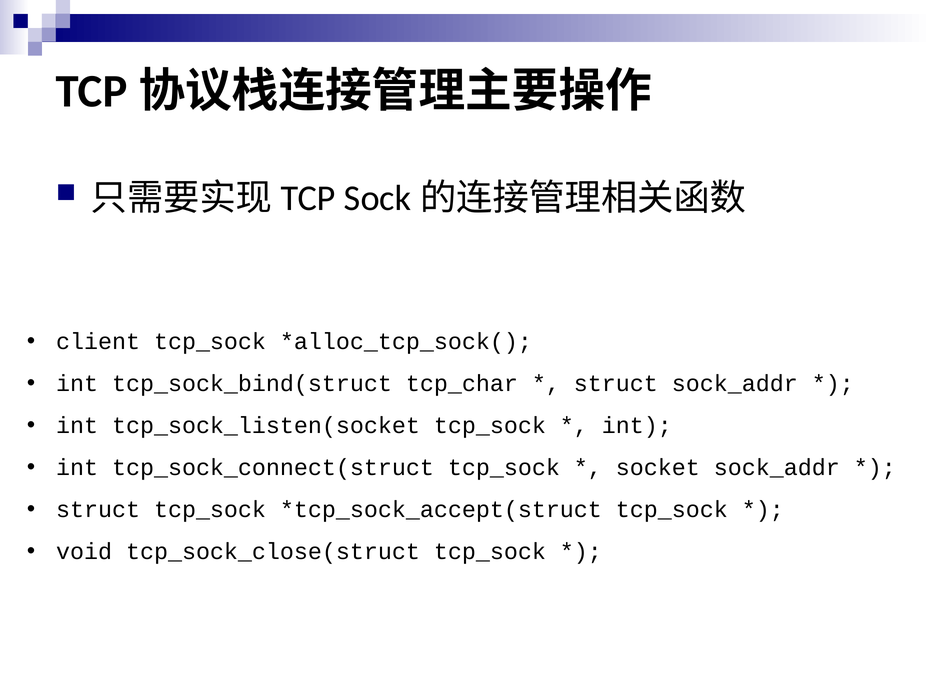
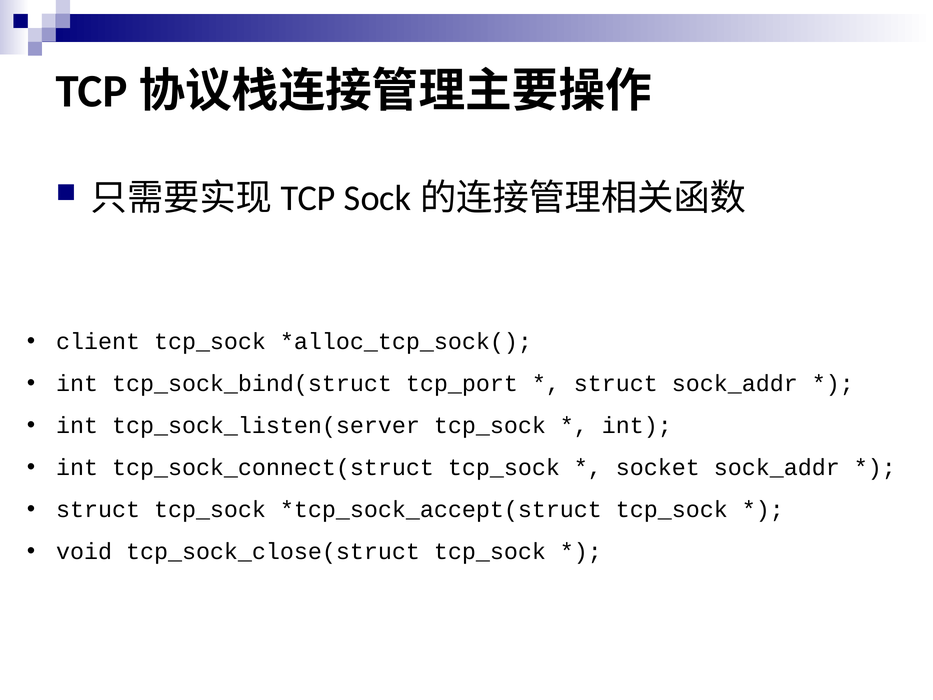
tcp_char: tcp_char -> tcp_port (462, 384)
tcp_sock_listen(socket: tcp_sock_listen(socket -> tcp_sock_listen(server (266, 426)
